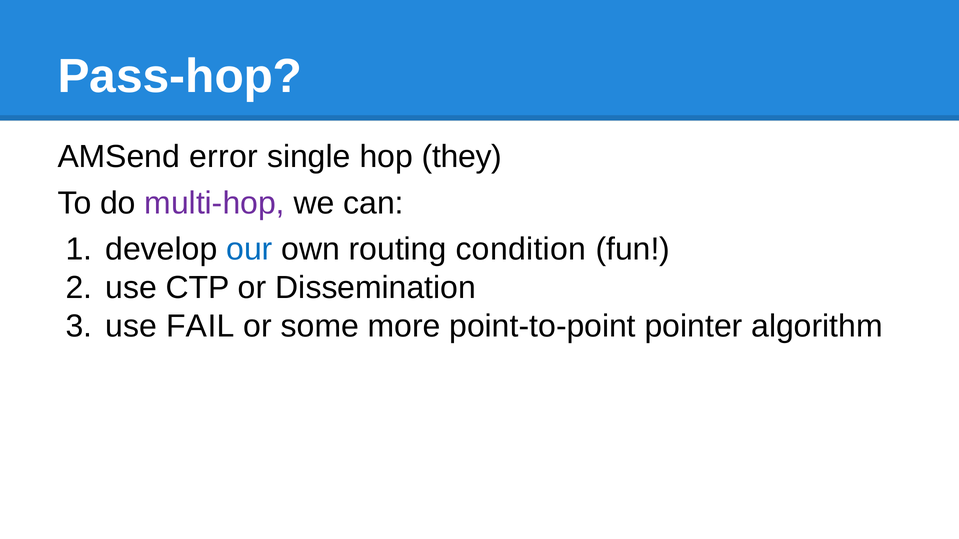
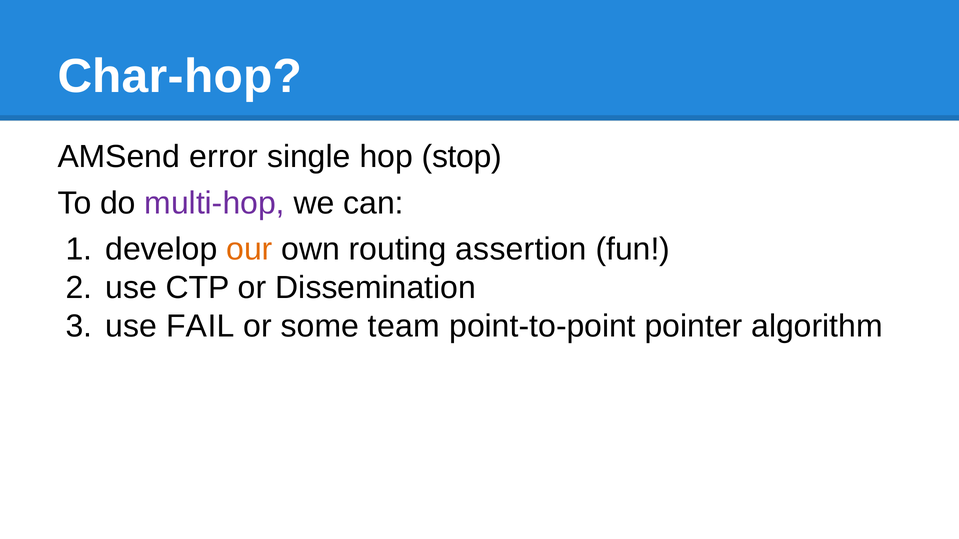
Pass-hop: Pass-hop -> Char-hop (180, 76)
they: they -> stop (462, 157)
our colour: blue -> orange (249, 250)
condition: condition -> assertion (521, 250)
more: more -> team (404, 326)
